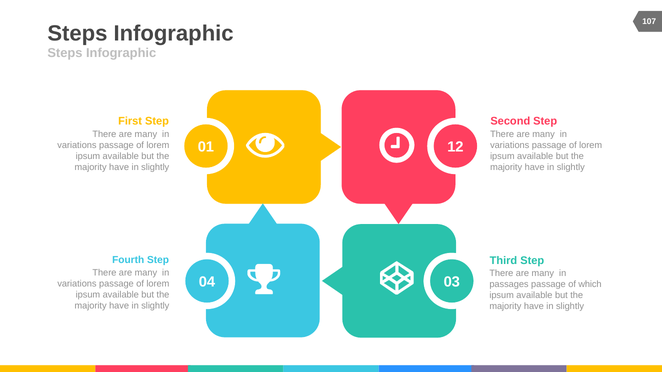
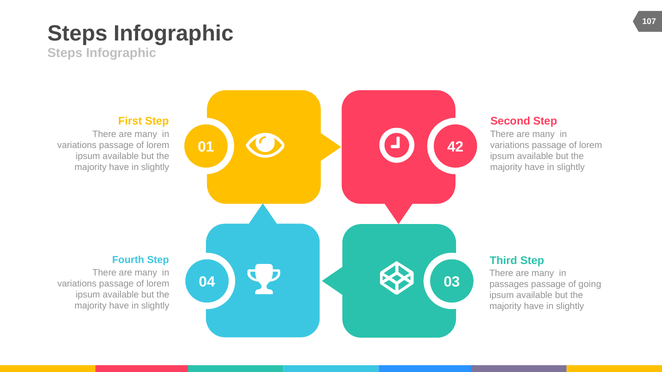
12: 12 -> 42 (455, 147)
which: which -> going (590, 284)
